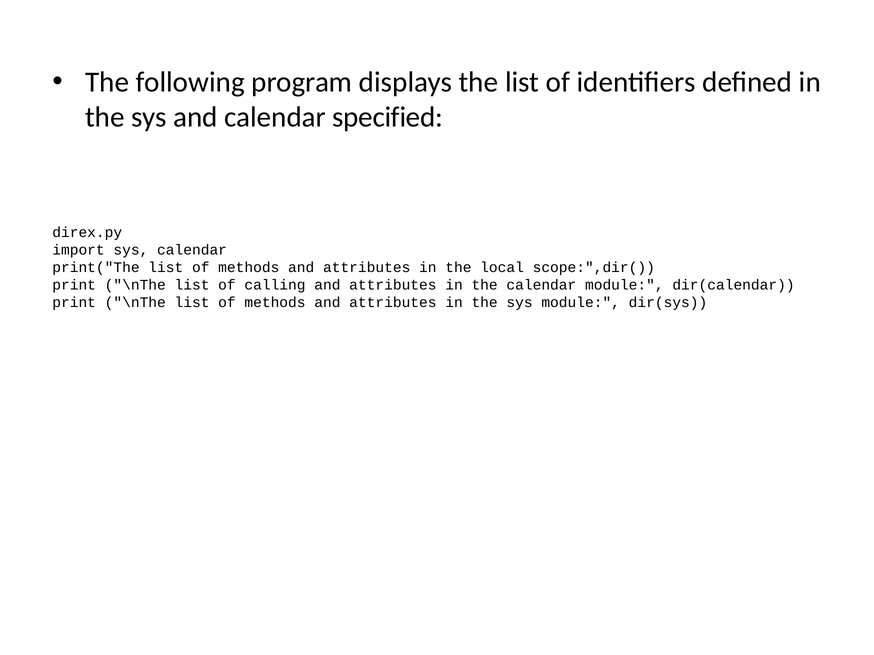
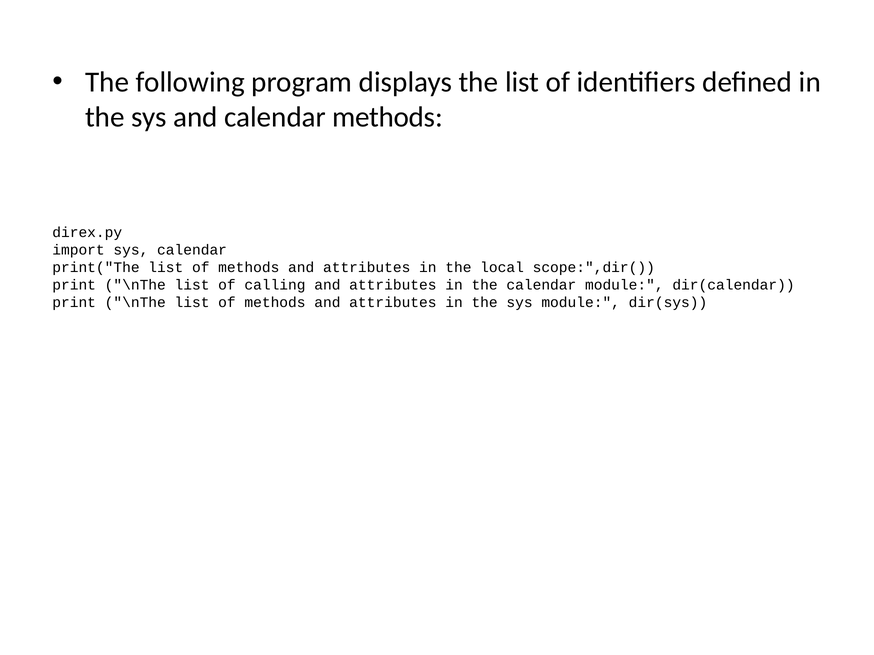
calendar specified: specified -> methods (388, 117)
